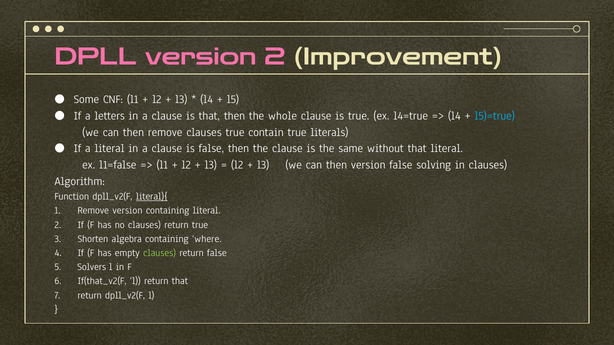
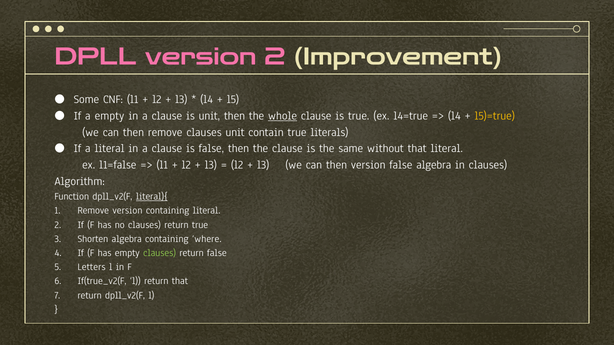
a letters: letters -> empty (109, 116)
is that: that -> unit (209, 116)
whole underline: none -> present (283, 116)
l5)=true colour: light blue -> yellow (495, 116)
clauses true: true -> unit (235, 132)
false solving: solving -> algebra (434, 165)
Solvers: Solvers -> Letters (92, 267)
If(that_v2(F: If(that_v2(F -> If(true_v2(F (102, 281)
